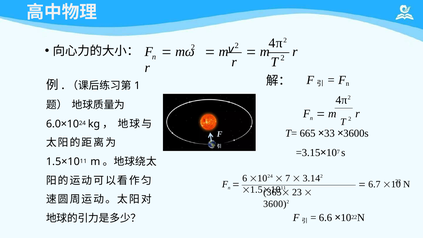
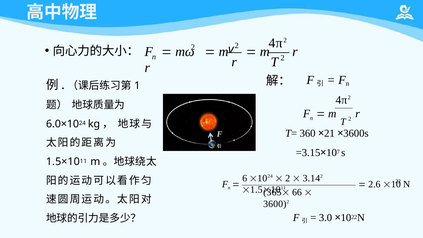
665: 665 -> 360 (308, 133)
33: 33 -> 21 (329, 133)
7: 7 -> 2 (288, 178)
6.7: 6.7 -> 2.6 (374, 184)
23: 23 -> 66 (297, 192)
6.6: 6.6 -> 3.0 (325, 218)
